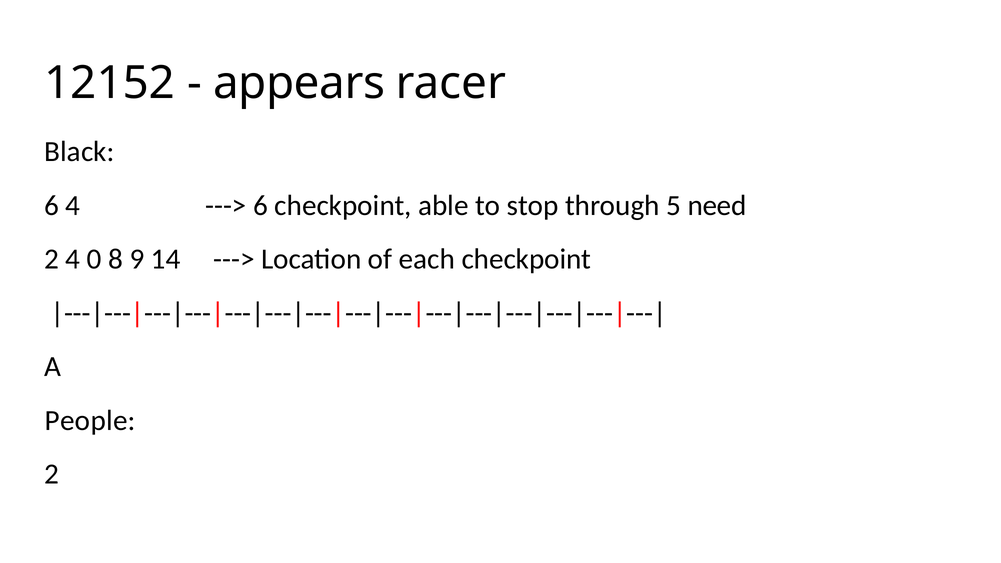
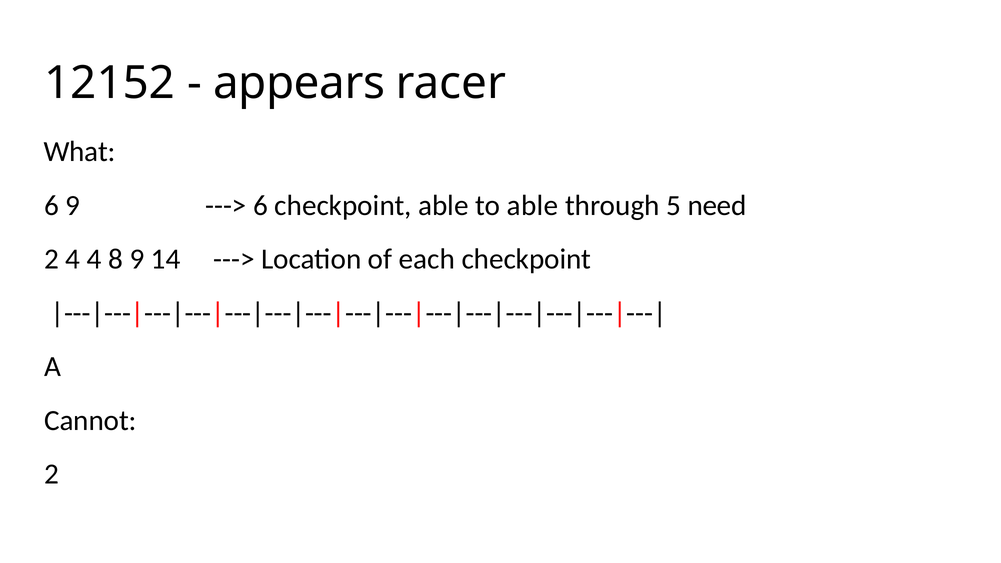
Black: Black -> What (80, 152)
6 4: 4 -> 9 (73, 206)
to stop: stop -> able (532, 206)
4 0: 0 -> 4 (94, 259)
People: People -> Cannot (90, 421)
